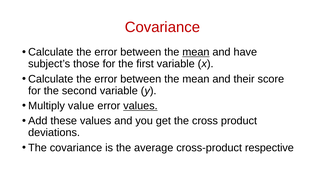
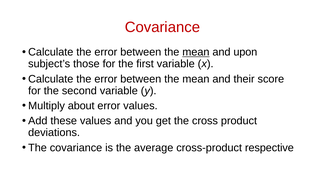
have: have -> upon (245, 52)
value: value -> about (81, 106)
values underline: present -> none (140, 106)
